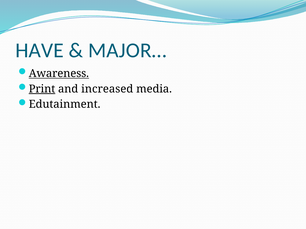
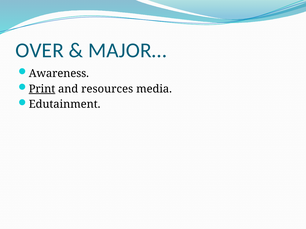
HAVE: HAVE -> OVER (40, 51)
Awareness underline: present -> none (59, 74)
increased: increased -> resources (107, 89)
